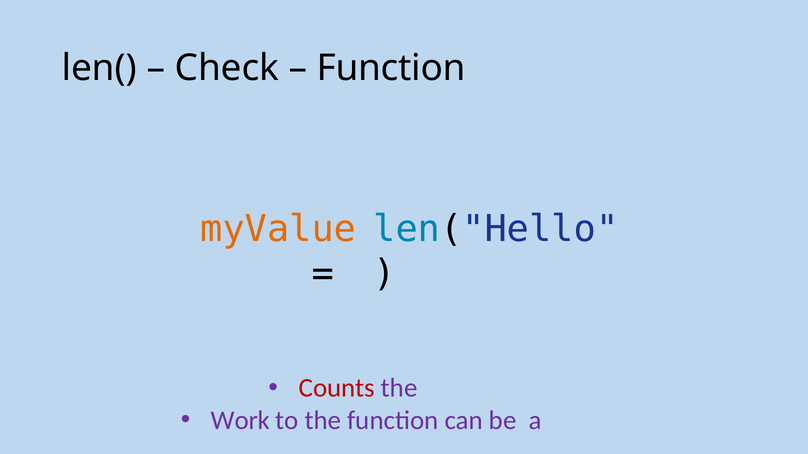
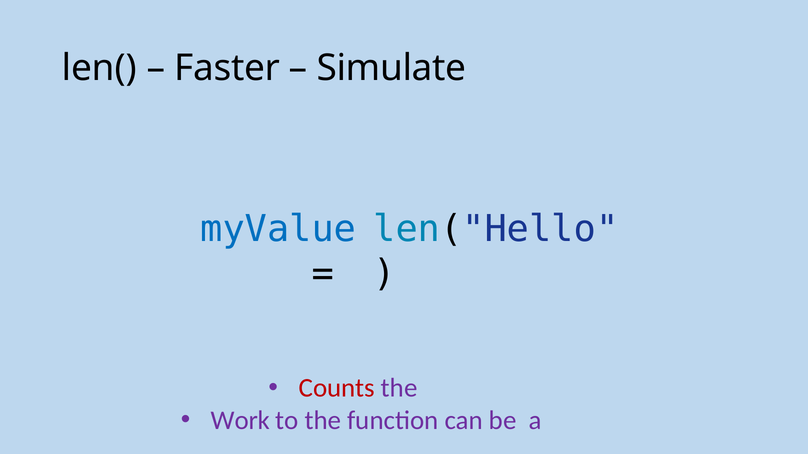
Check: Check -> Faster (227, 68)
Function: Function -> Simulate (391, 68)
myValue colour: orange -> blue (278, 230)
